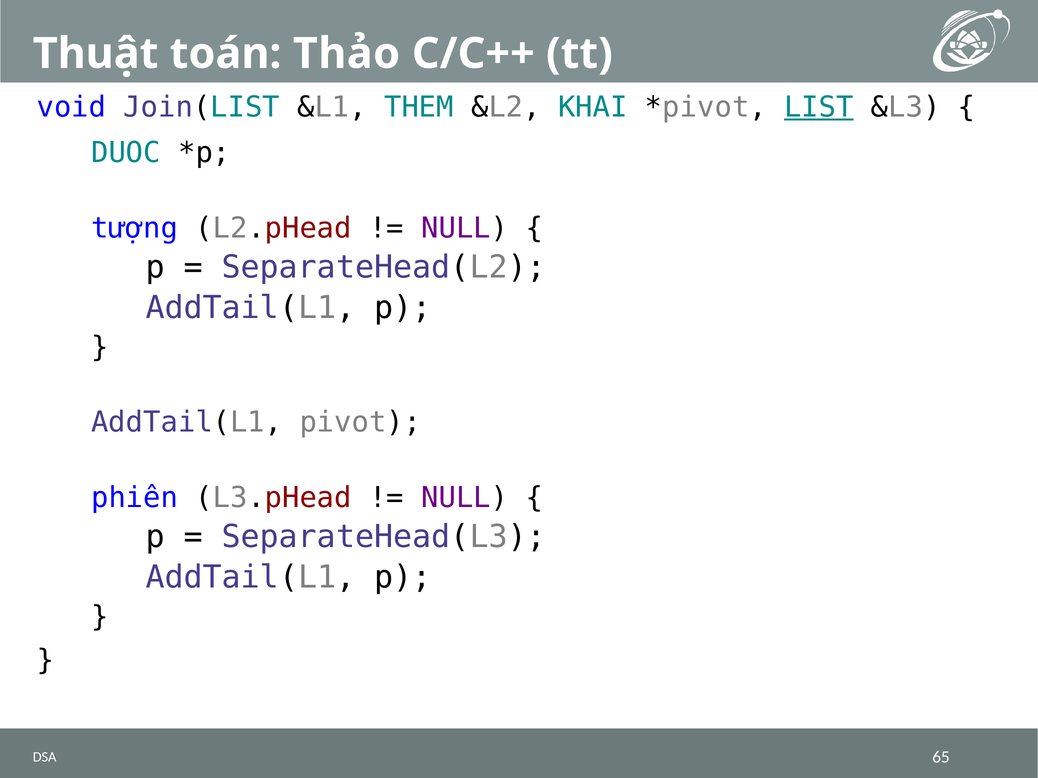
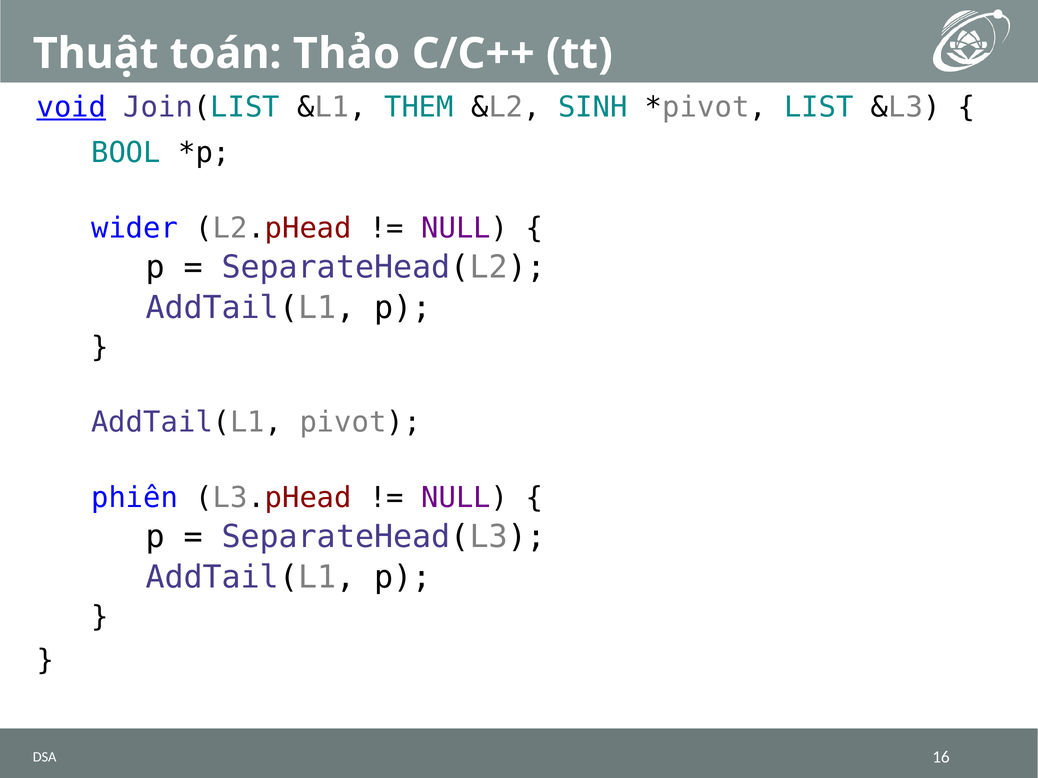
void underline: none -> present (71, 107)
KHAI: KHAI -> SINH (593, 107)
LIST underline: present -> none (819, 107)
DUOC: DUOC -> BOOL (126, 153)
tượng: tượng -> wider (135, 228)
65: 65 -> 16 (941, 757)
